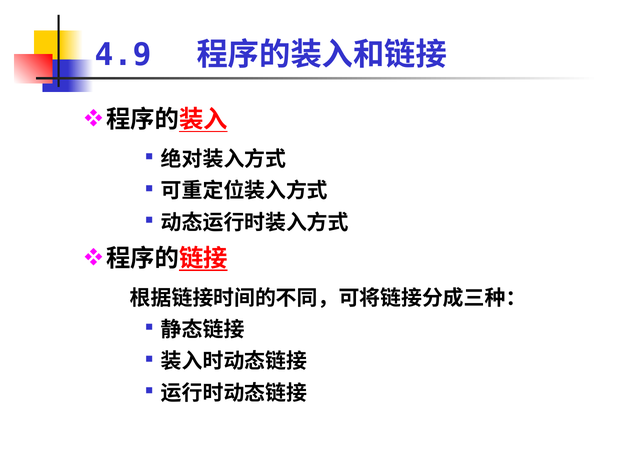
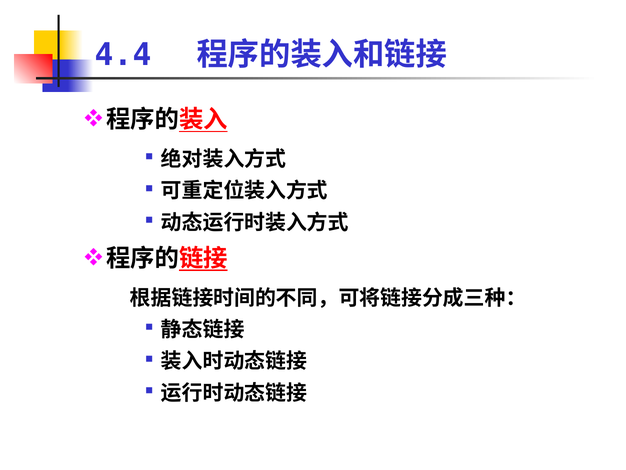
4.9: 4.9 -> 4.4 (123, 55)
